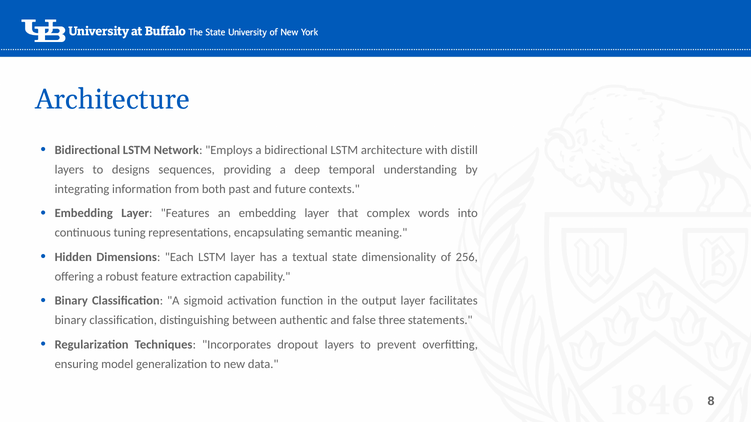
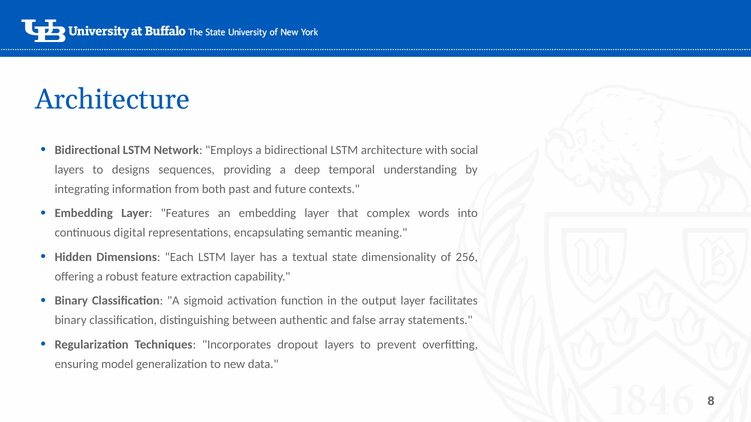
distill: distill -> social (464, 150)
tuning: tuning -> digital (130, 233)
three: three -> array (392, 321)
